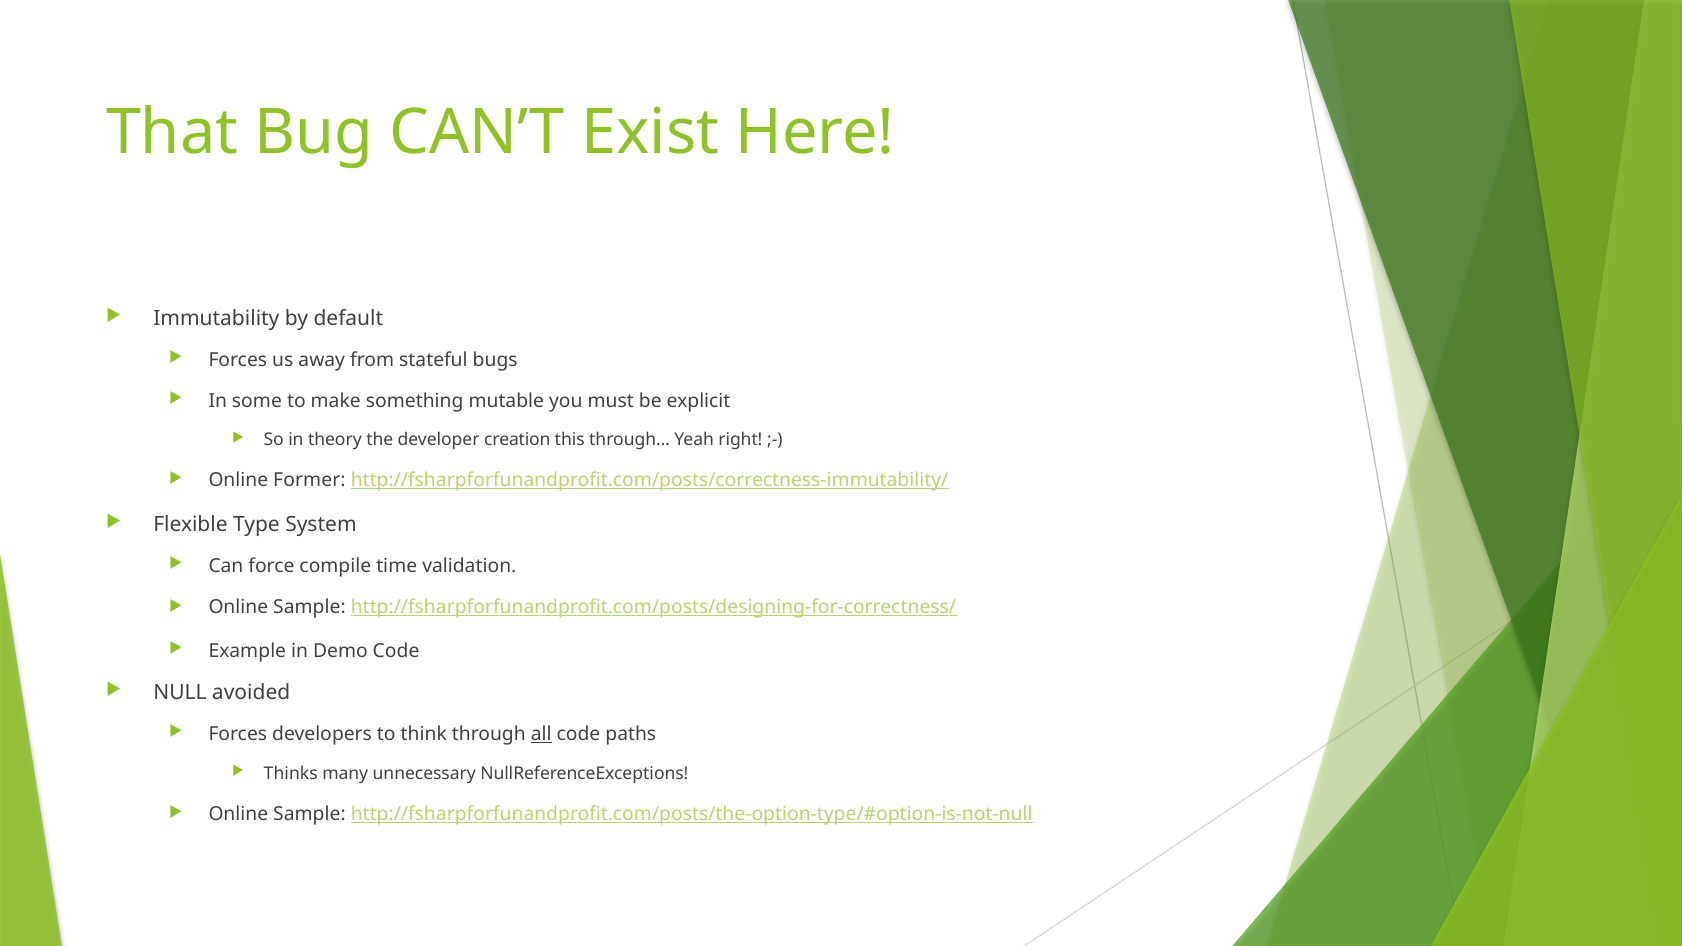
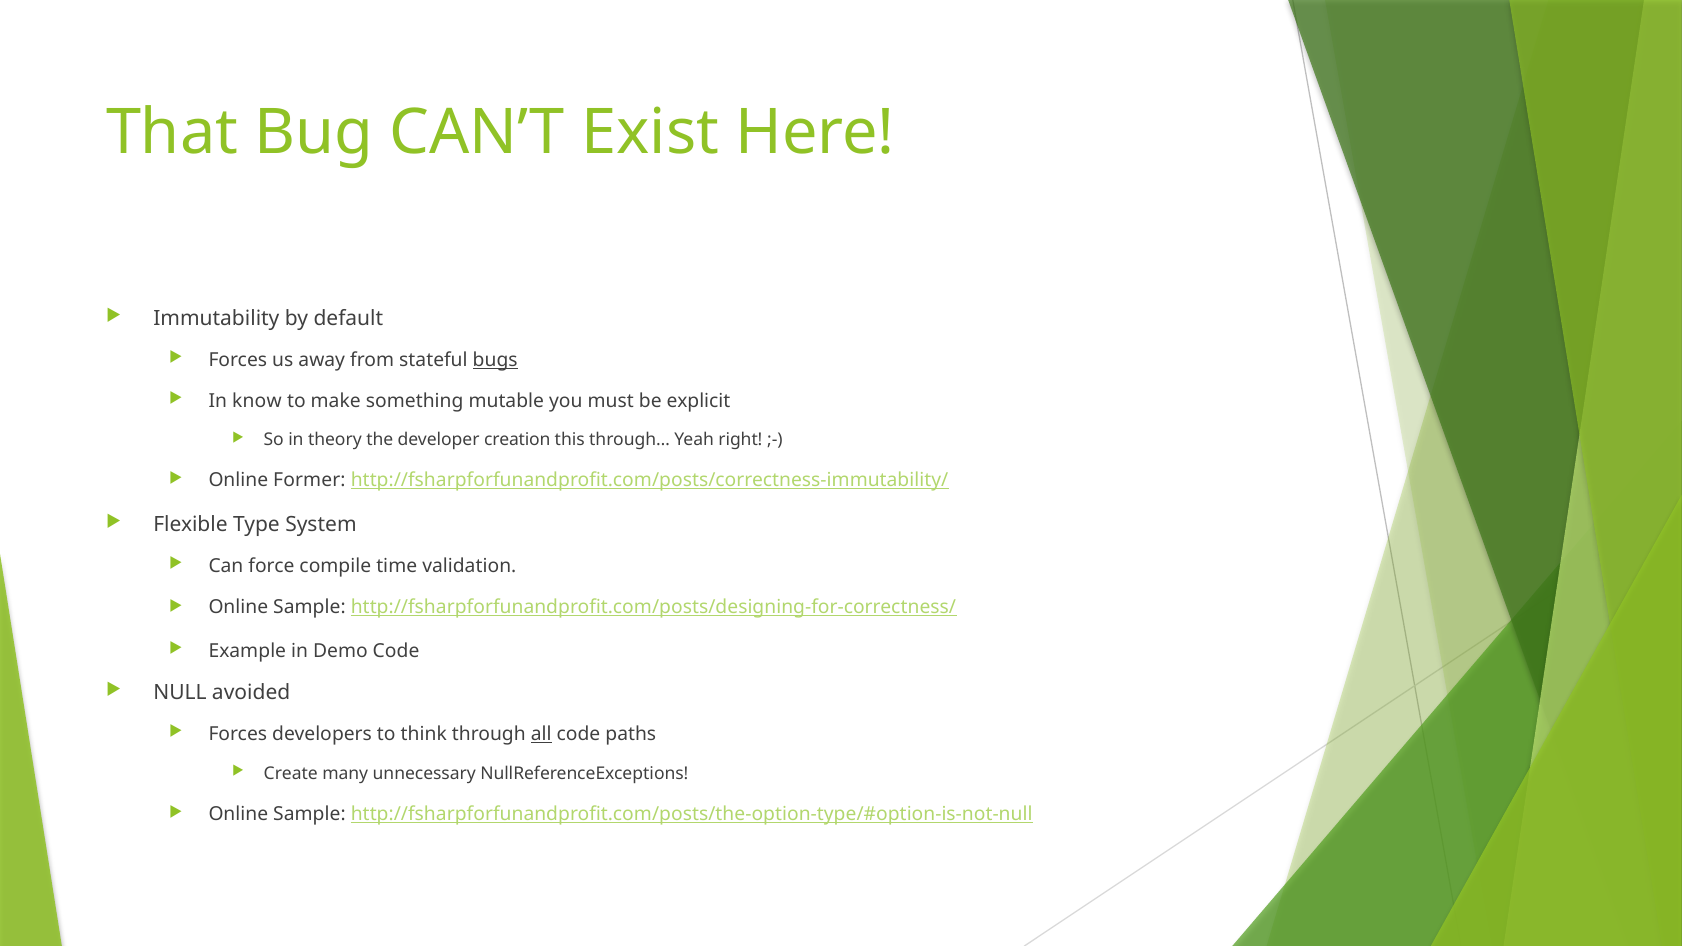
bugs underline: none -> present (495, 360)
some: some -> know (257, 401)
Thinks: Thinks -> Create (291, 774)
